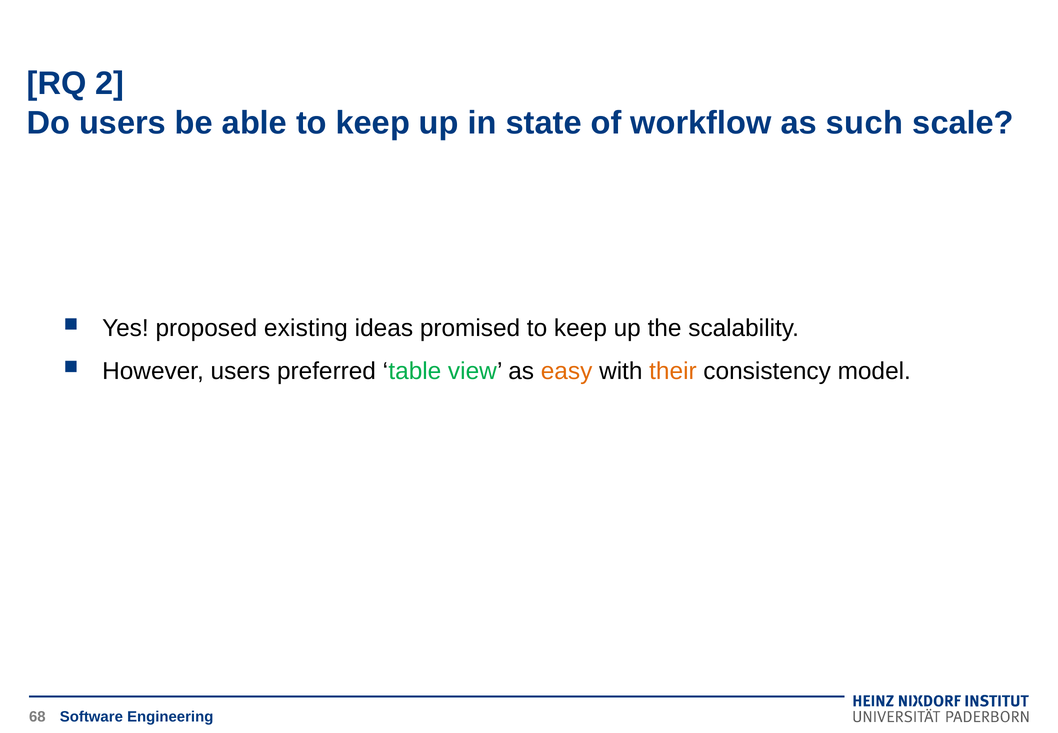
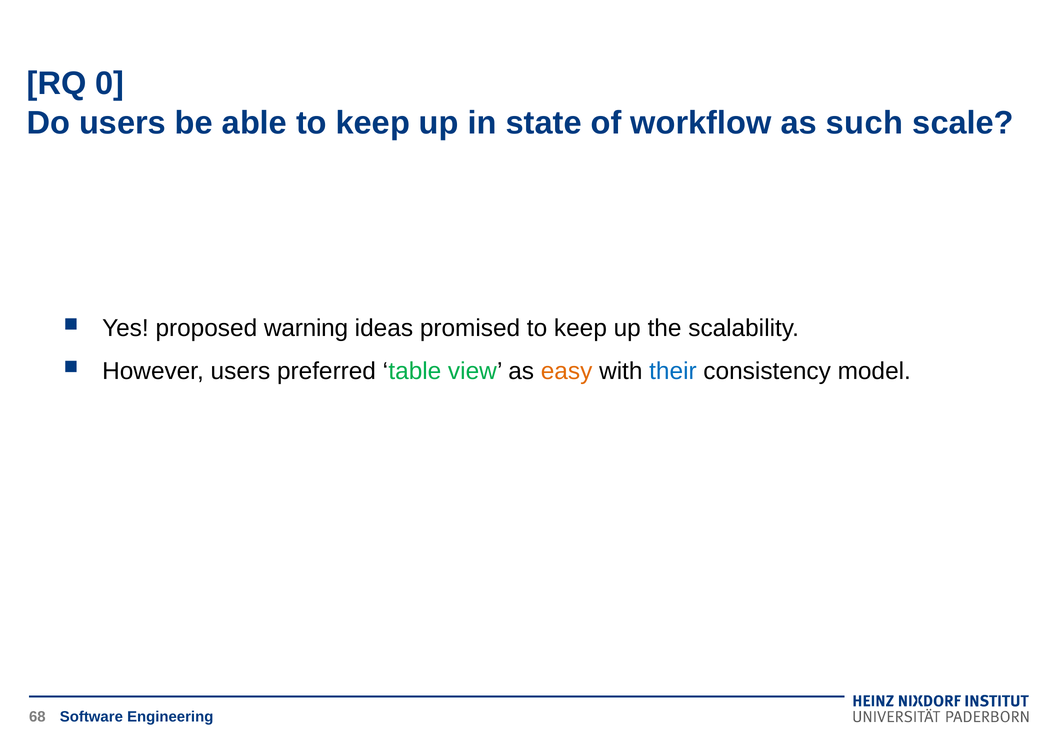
2: 2 -> 0 (110, 84)
existing: existing -> warning (306, 328)
their colour: orange -> blue (673, 371)
